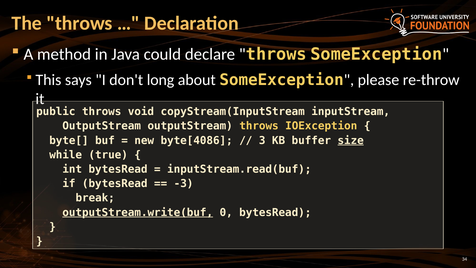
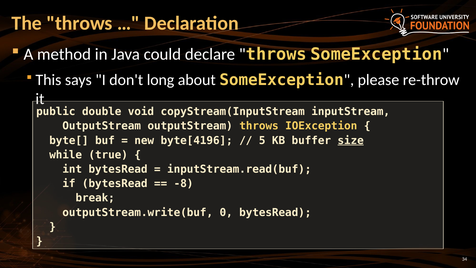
public throws: throws -> double (102, 112)
byte[4086: byte[4086 -> byte[4196 (197, 140)
3: 3 -> 5 (262, 140)
-3: -3 -> -8 (184, 184)
outputStream.write(buf underline: present -> none (138, 212)
